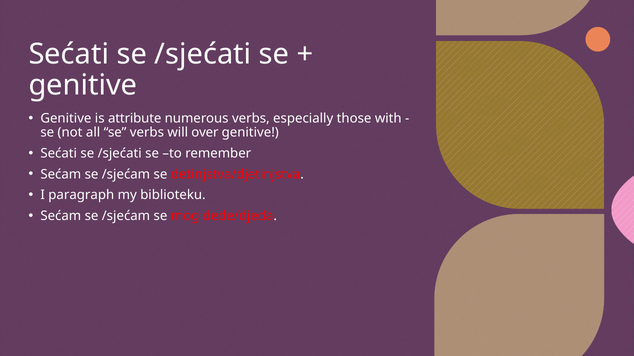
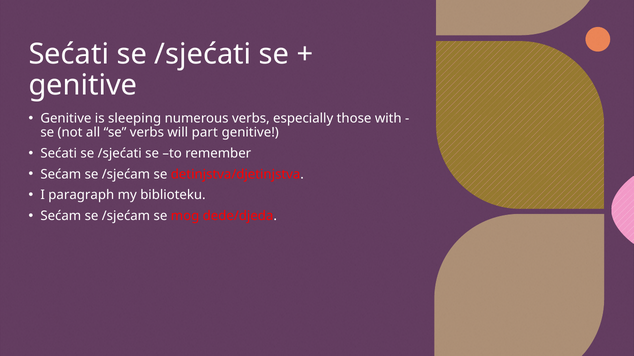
attribute: attribute -> sleeping (135, 118)
over: over -> part (205, 133)
